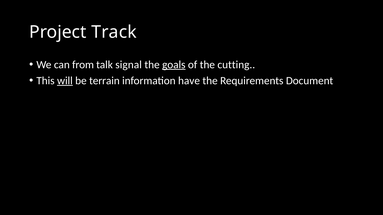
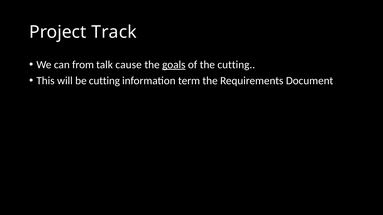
signal: signal -> cause (129, 65)
will underline: present -> none (65, 81)
be terrain: terrain -> cutting (104, 81)
have: have -> term (189, 81)
